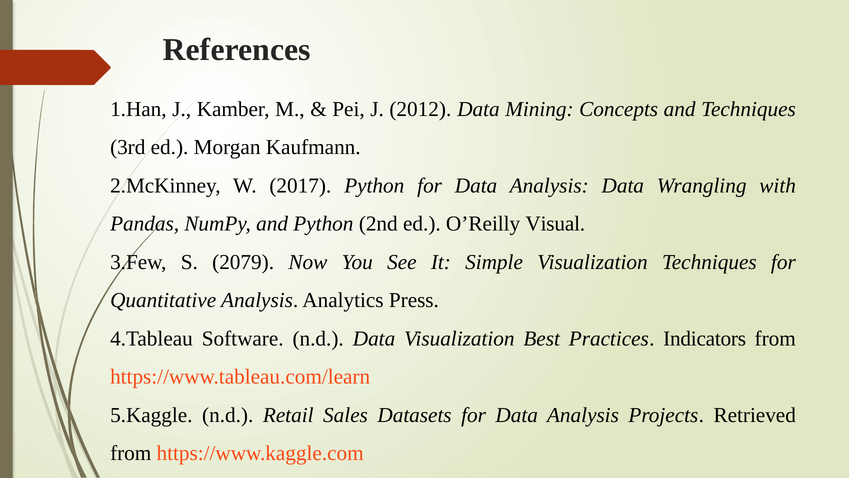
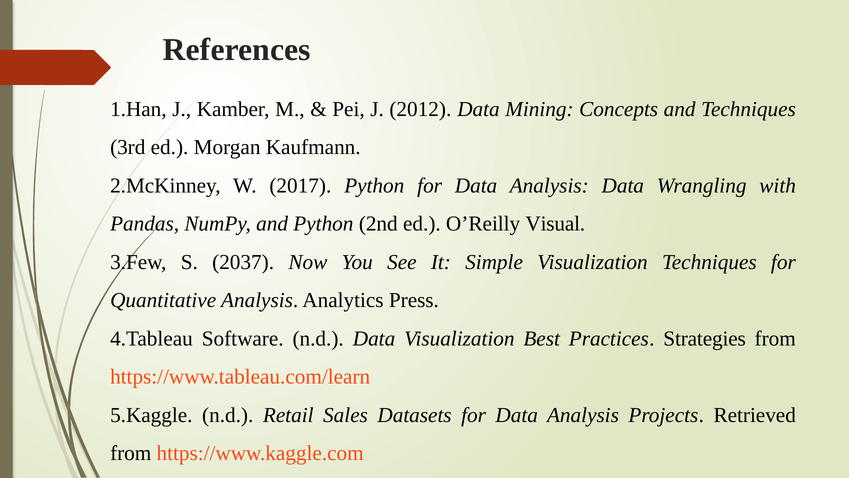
2079: 2079 -> 2037 (243, 262)
Indicators: Indicators -> Strategies (705, 338)
